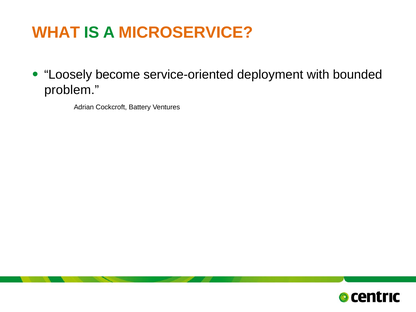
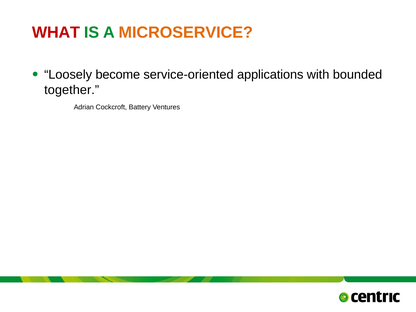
WHAT colour: orange -> red (56, 32)
deployment: deployment -> applications (270, 75)
problem: problem -> together (72, 90)
